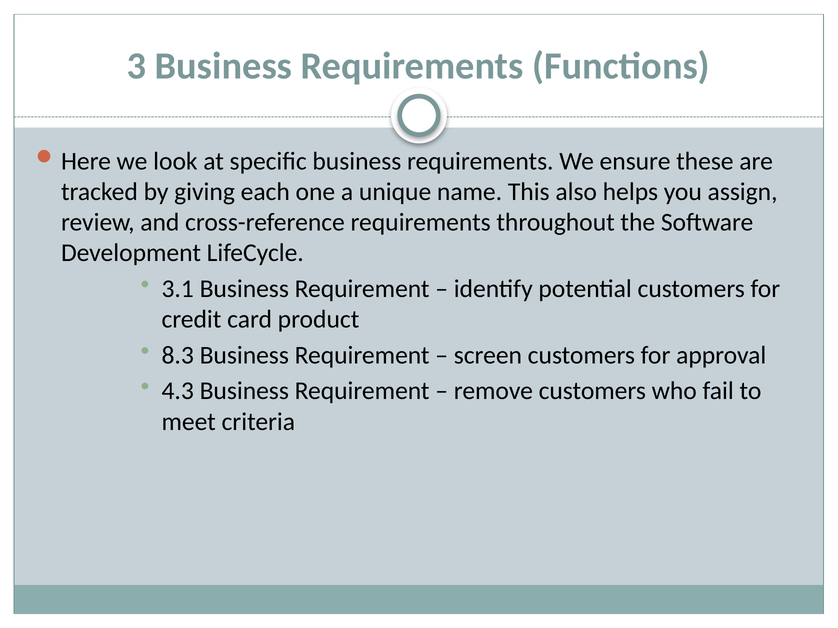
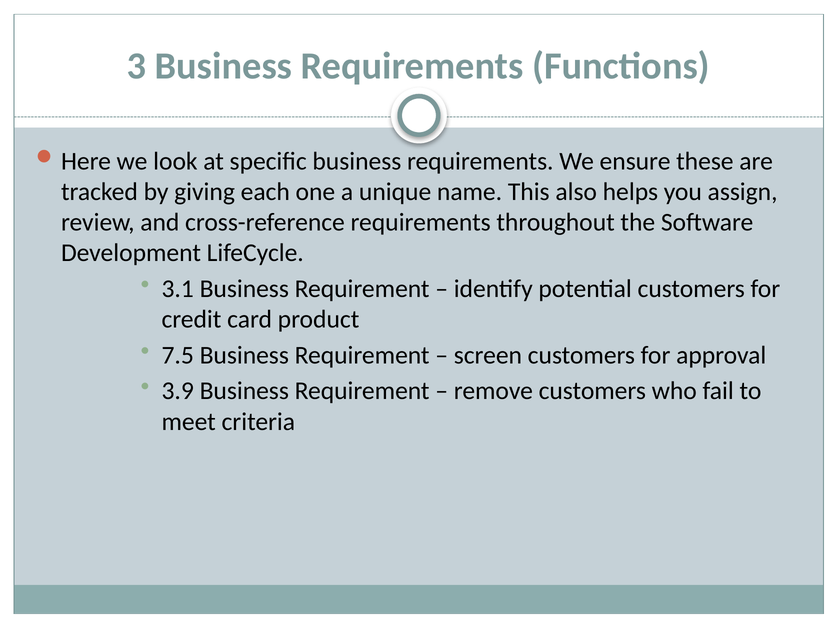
8.3: 8.3 -> 7.5 (178, 356)
4.3: 4.3 -> 3.9 (178, 391)
